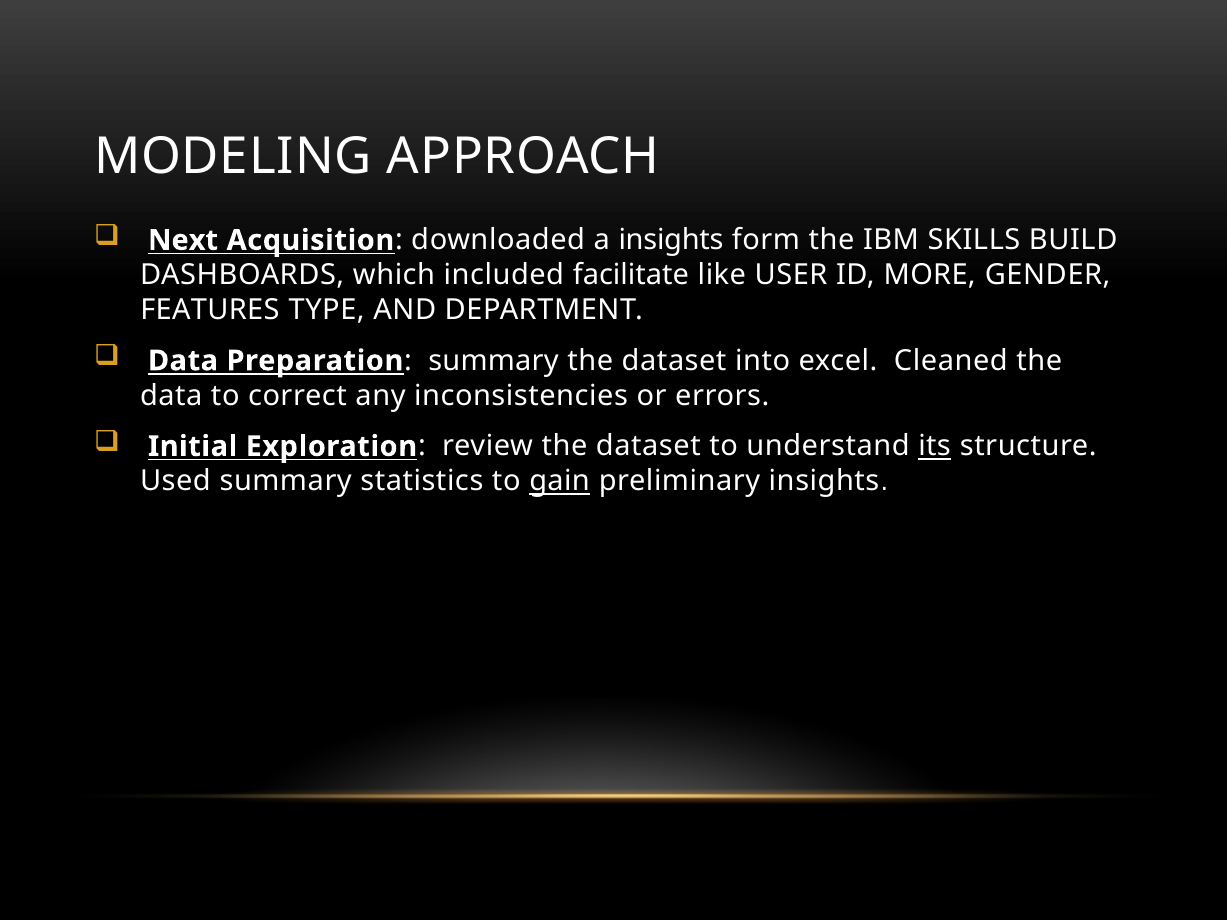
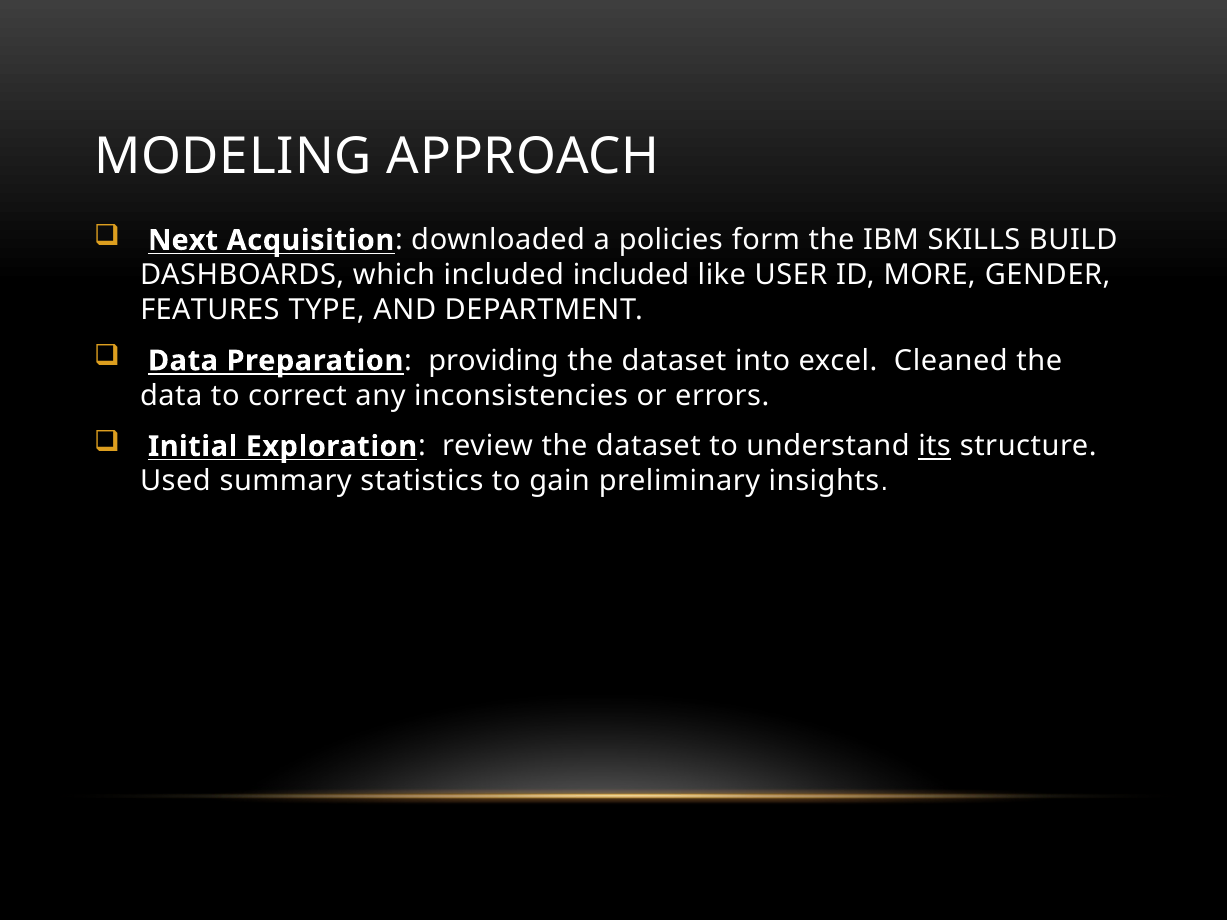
a insights: insights -> policies (671, 240)
included facilitate: facilitate -> included (631, 275)
Preparation summary: summary -> providing (494, 361)
gain underline: present -> none (560, 481)
